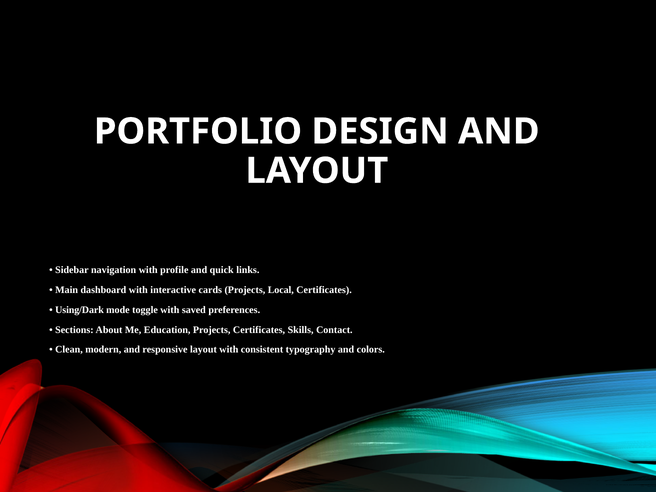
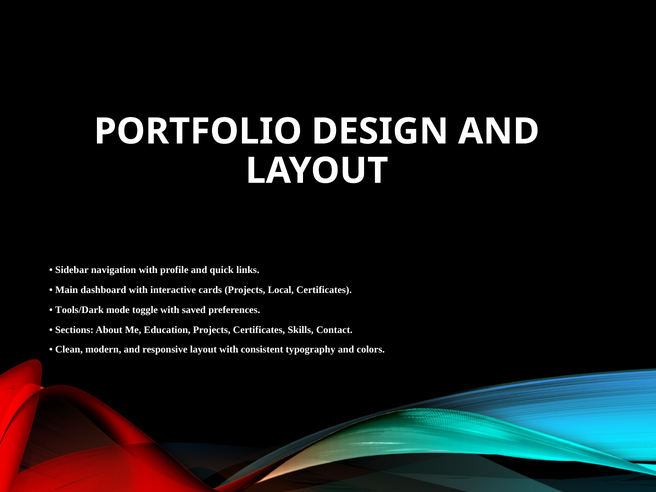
Using/Dark: Using/Dark -> Tools/Dark (79, 310)
